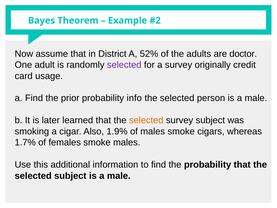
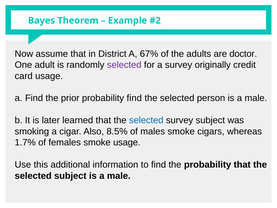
52%: 52% -> 67% (149, 54)
probability info: info -> find (134, 98)
selected colour: orange -> blue (146, 120)
1.9%: 1.9% -> 8.5% (117, 131)
smoke males: males -> usage (127, 142)
